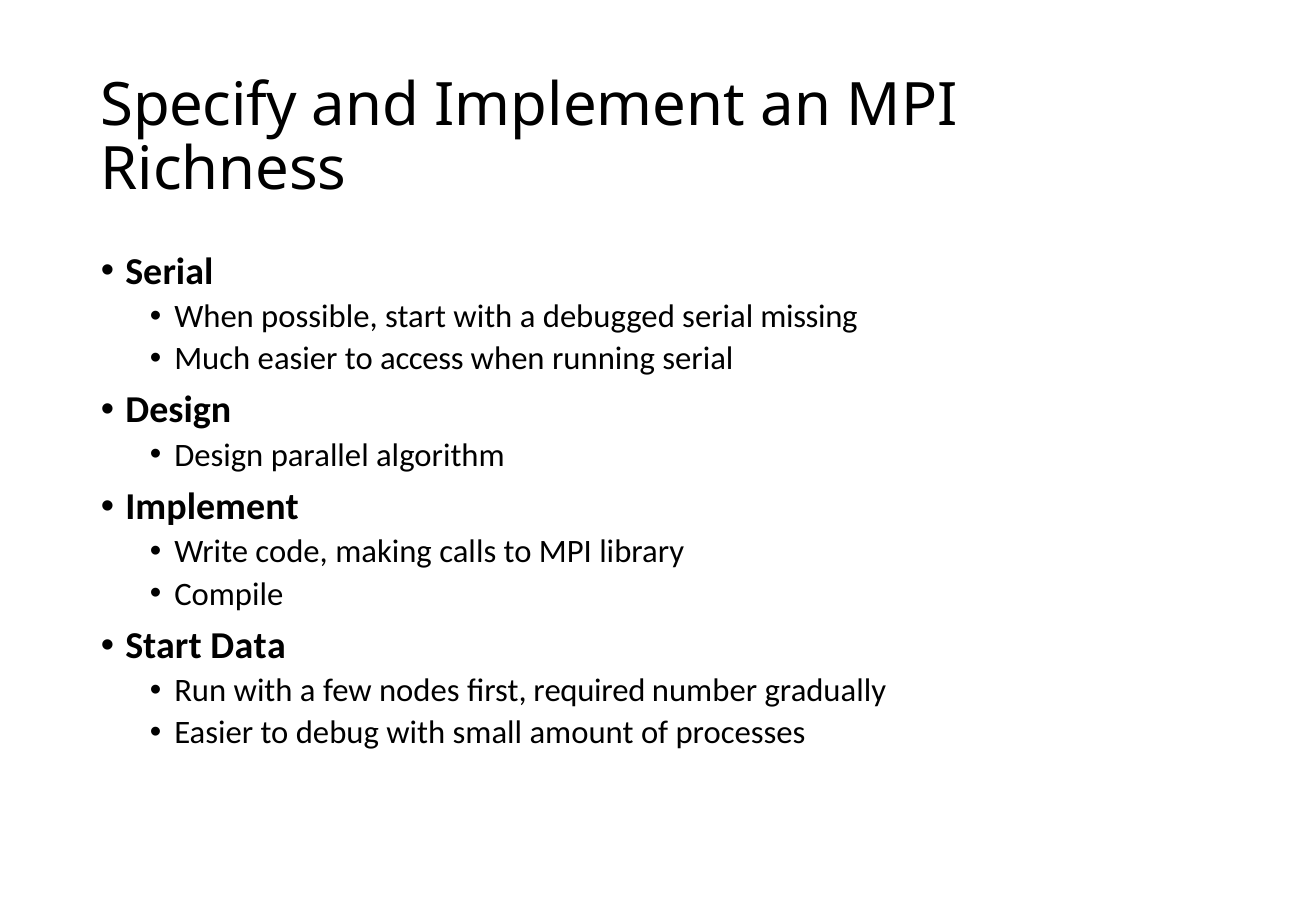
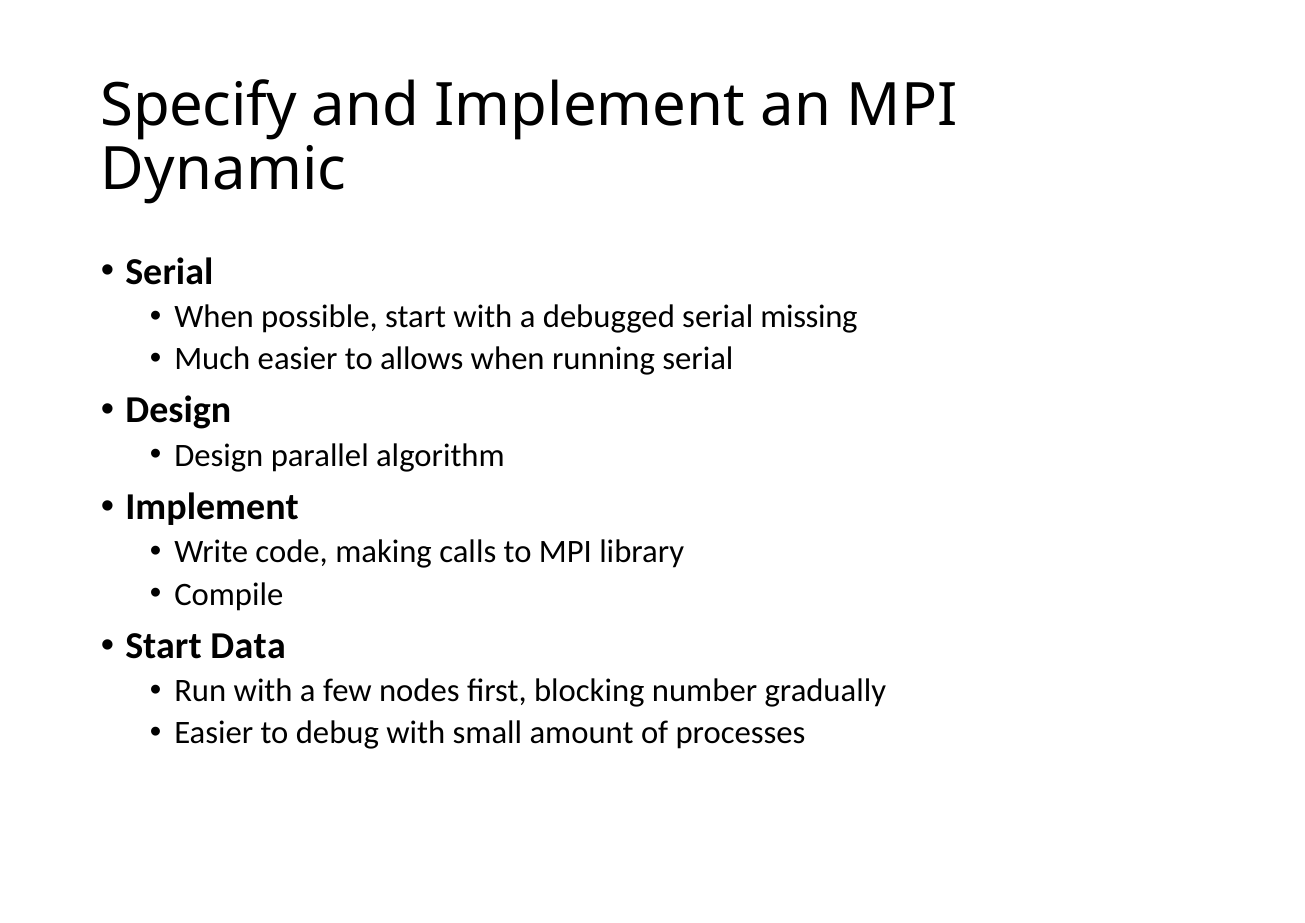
Richness: Richness -> Dynamic (224, 170)
access: access -> allows (422, 359)
required: required -> blocking (589, 691)
